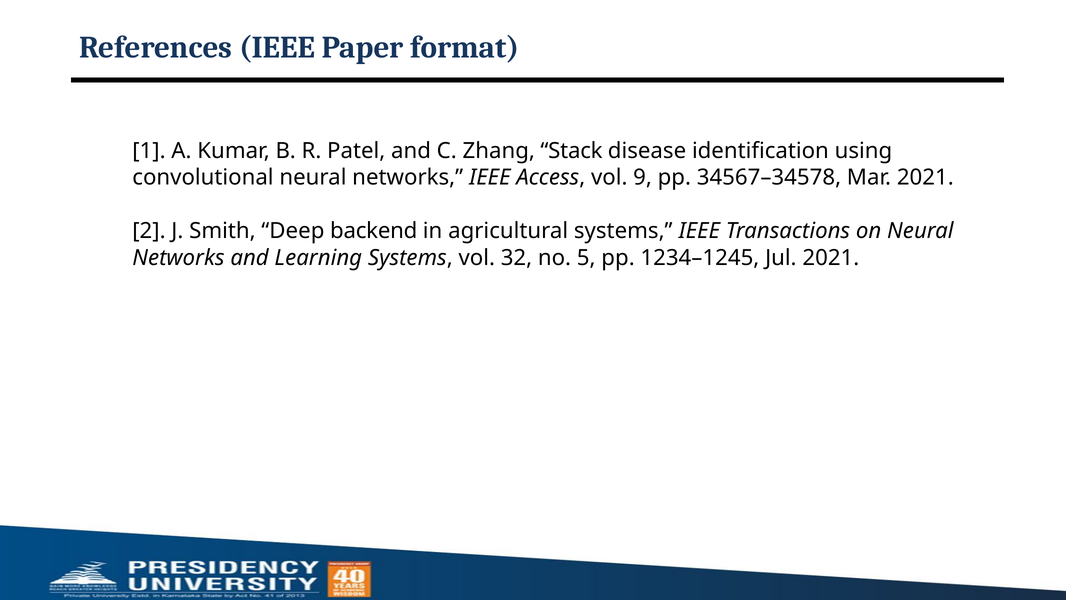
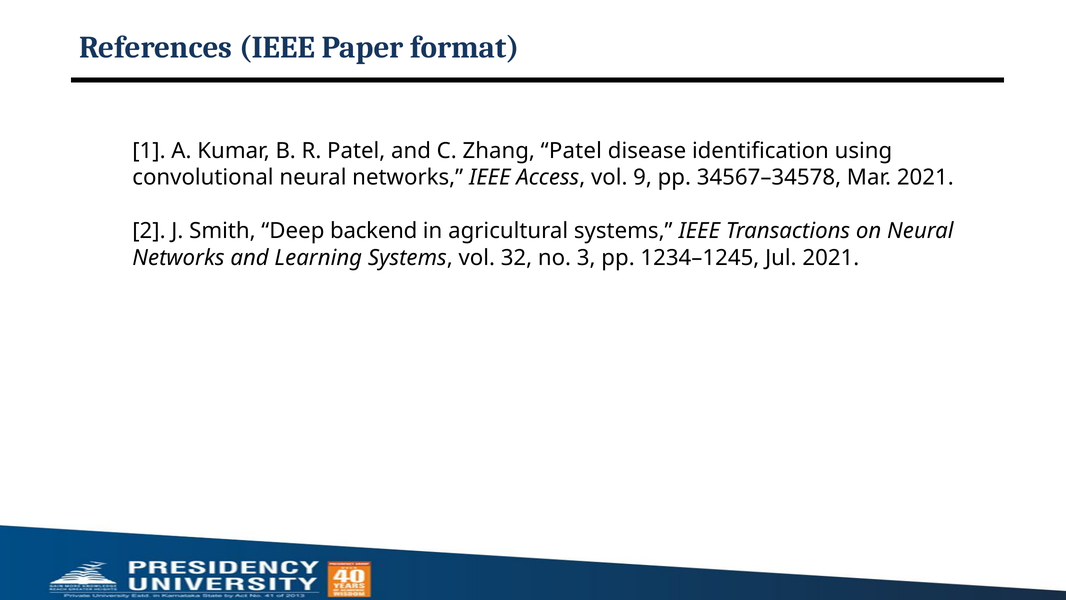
Zhang Stack: Stack -> Patel (571, 151)
5: 5 -> 3 (586, 258)
